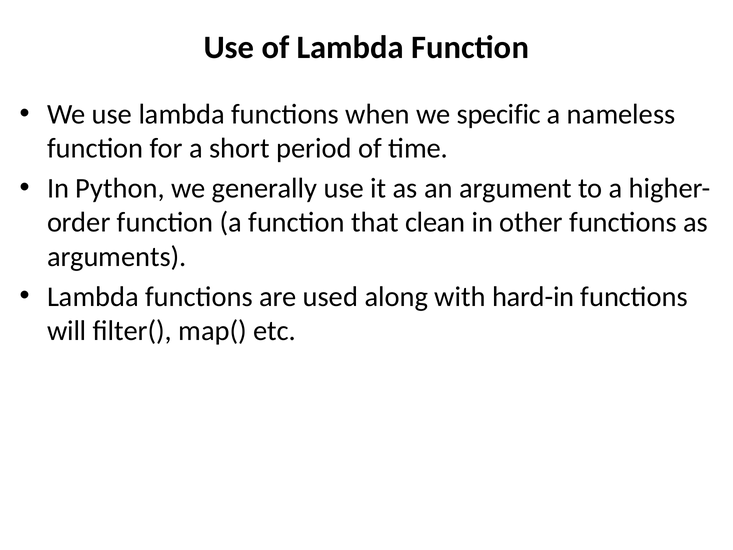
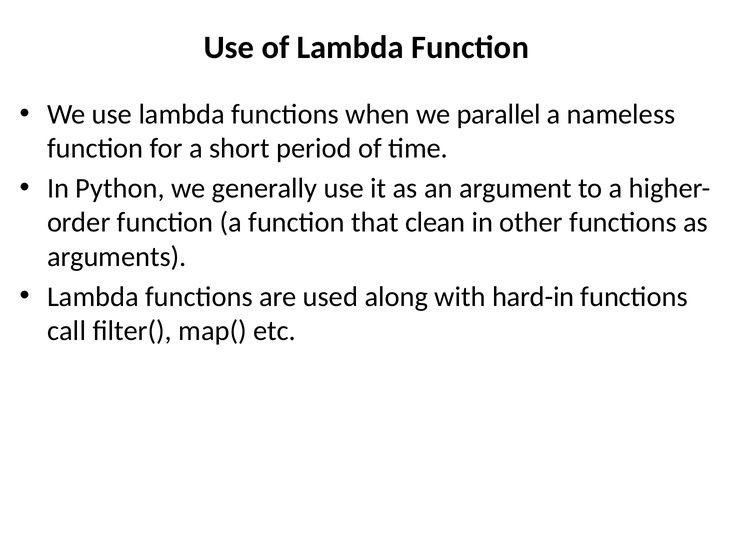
specific: specific -> parallel (499, 114)
will: will -> call (67, 331)
